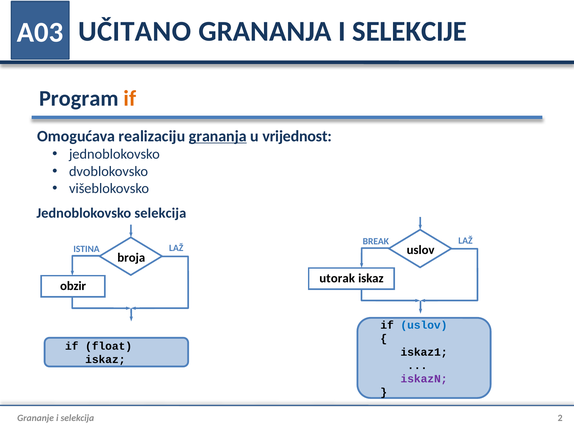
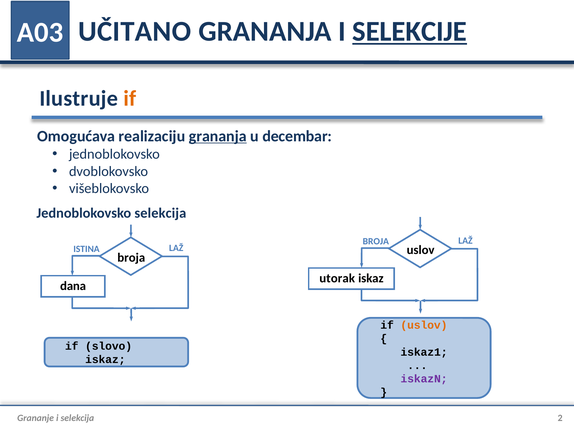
SELEKCIJE underline: none -> present (410, 31)
Program: Program -> Ilustruje (79, 99)
vrijednost: vrijednost -> decembar (297, 136)
BREAK: BREAK -> BROJA (376, 242)
obzir: obzir -> dana (73, 286)
uslov colour: blue -> orange (424, 326)
float: float -> slovo (109, 347)
